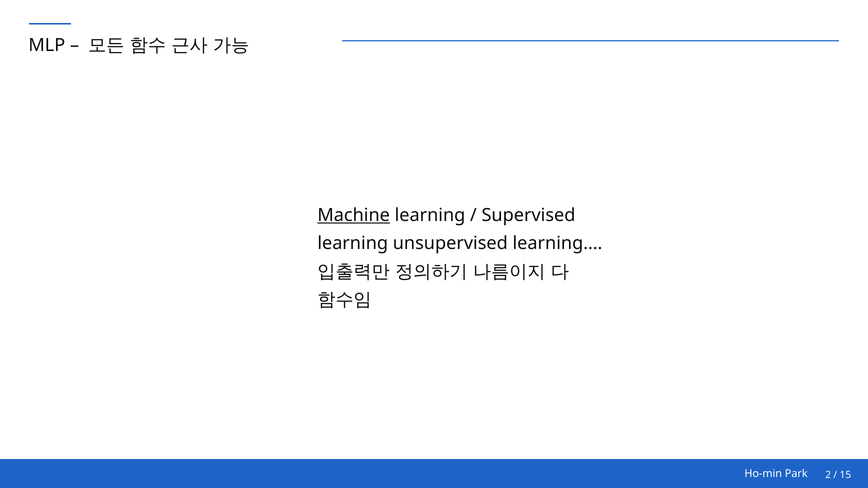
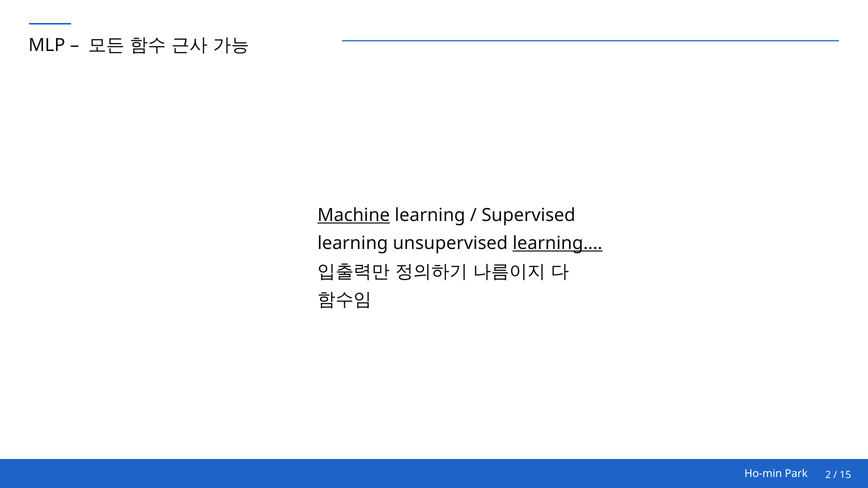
learning… underline: none -> present (557, 243)
